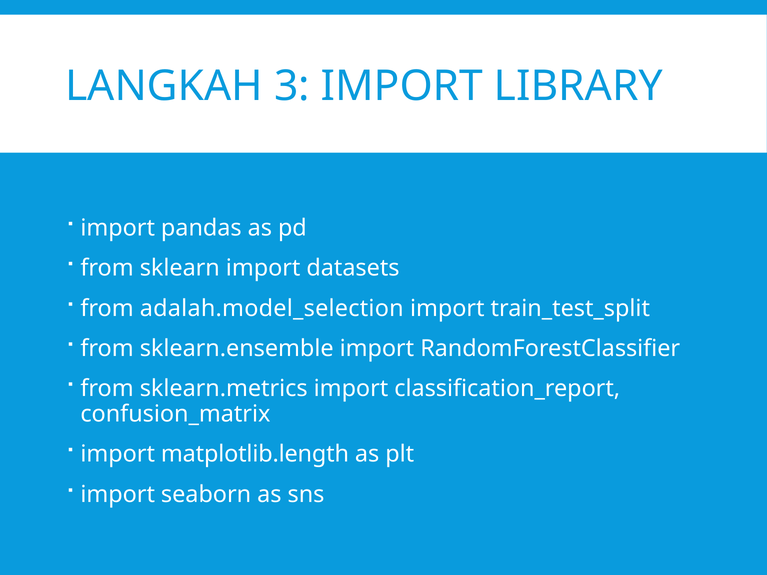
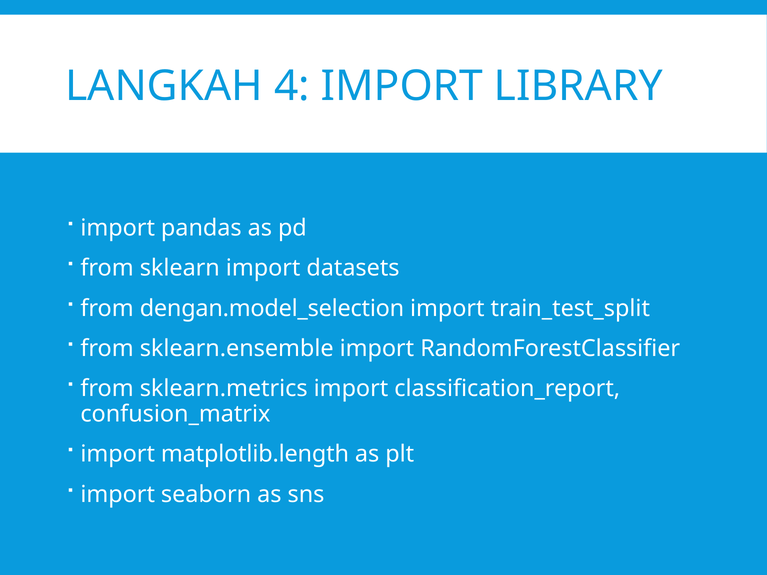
3: 3 -> 4 (292, 86)
adalah.model_selection: adalah.model_selection -> dengan.model_selection (272, 308)
